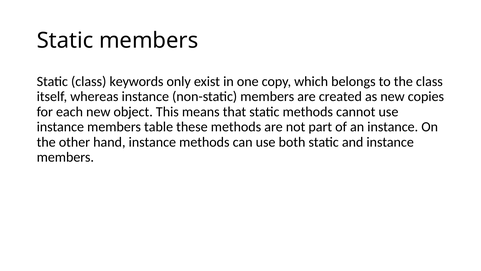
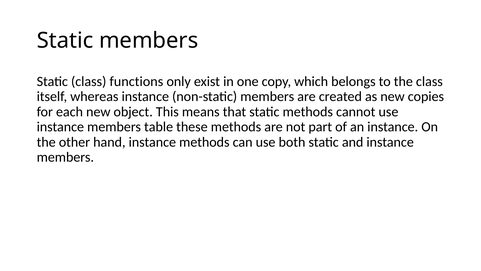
keywords: keywords -> functions (136, 81)
